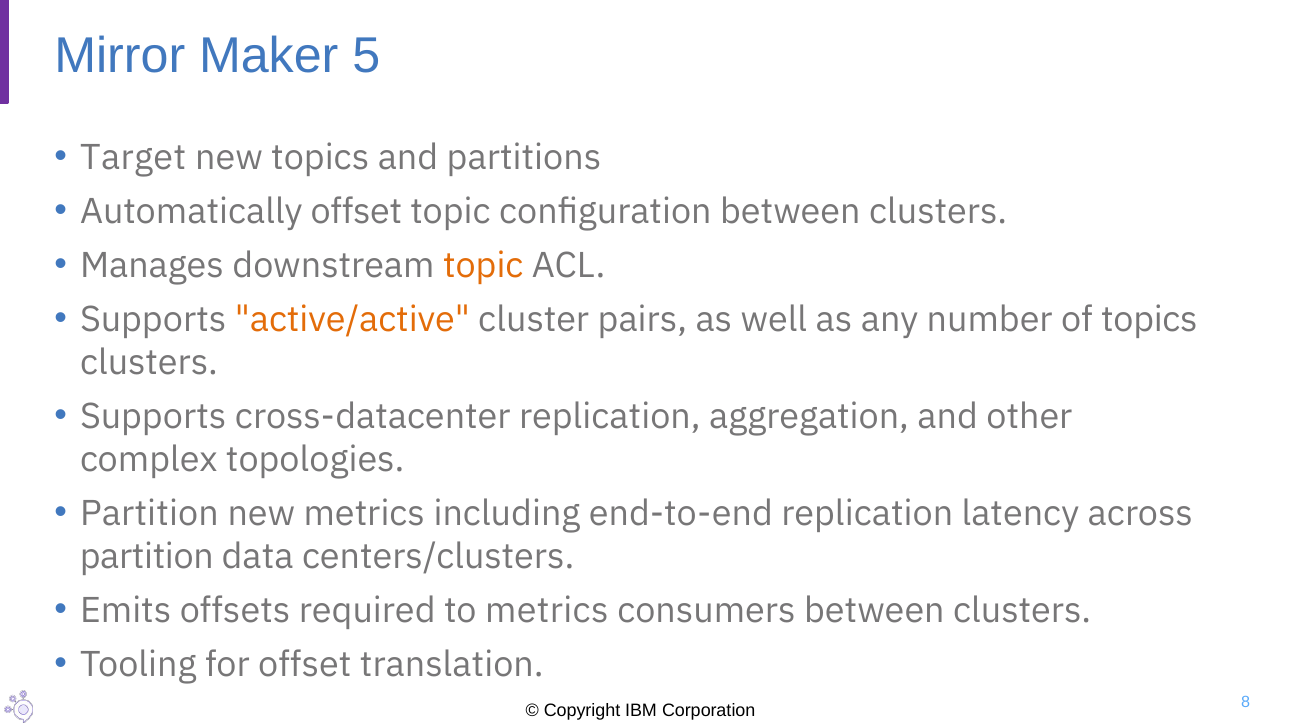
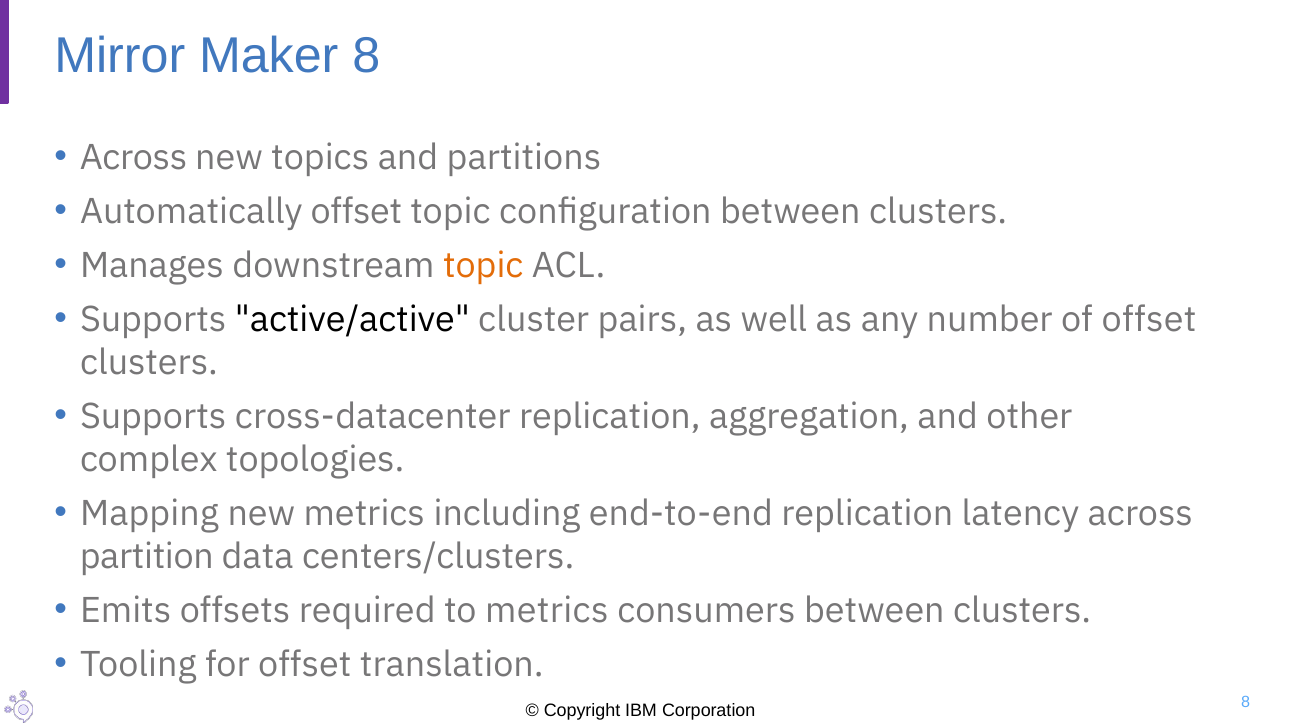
Maker 5: 5 -> 8 (366, 56)
Target: Target -> Across (134, 158)
active/active colour: orange -> black (352, 320)
of topics: topics -> offset (1149, 320)
Partition: Partition -> Mapping (149, 513)
